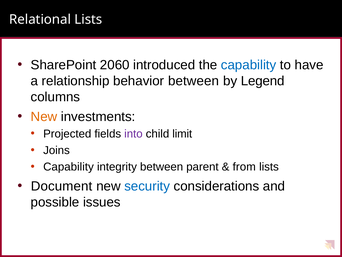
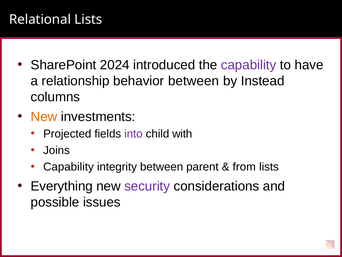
2060: 2060 -> 2024 (115, 65)
capability colour: blue -> purple (249, 65)
Legend: Legend -> Instead (263, 81)
limit: limit -> with (182, 134)
Document: Document -> Everything (62, 186)
security colour: blue -> purple (147, 186)
